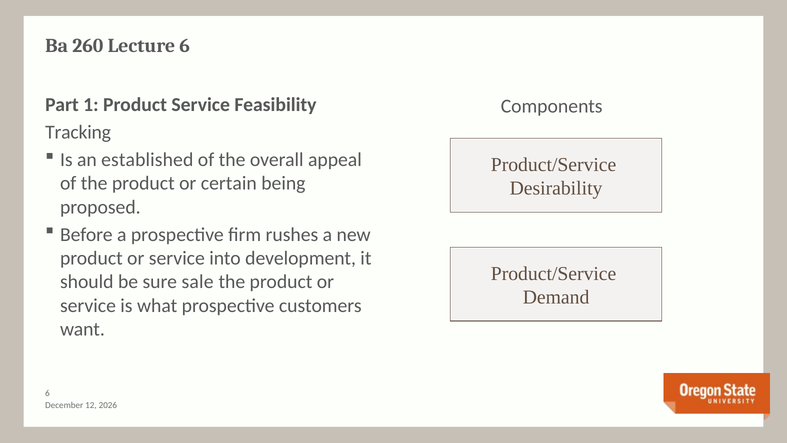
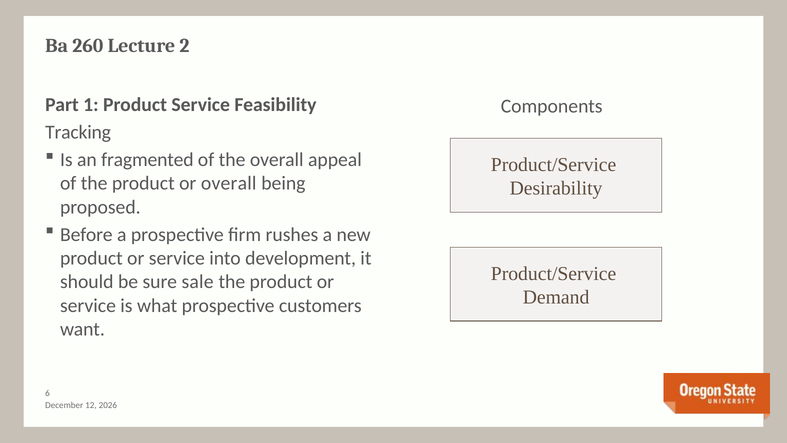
Lecture 6: 6 -> 2 (184, 46)
established: established -> fragmented (147, 160)
or certain: certain -> overall (229, 183)
